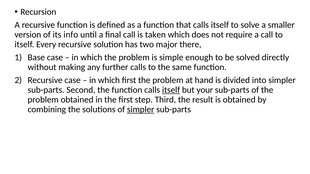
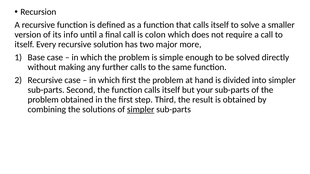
taken: taken -> colon (155, 35)
there: there -> more (190, 44)
itself underline: present -> none (171, 90)
